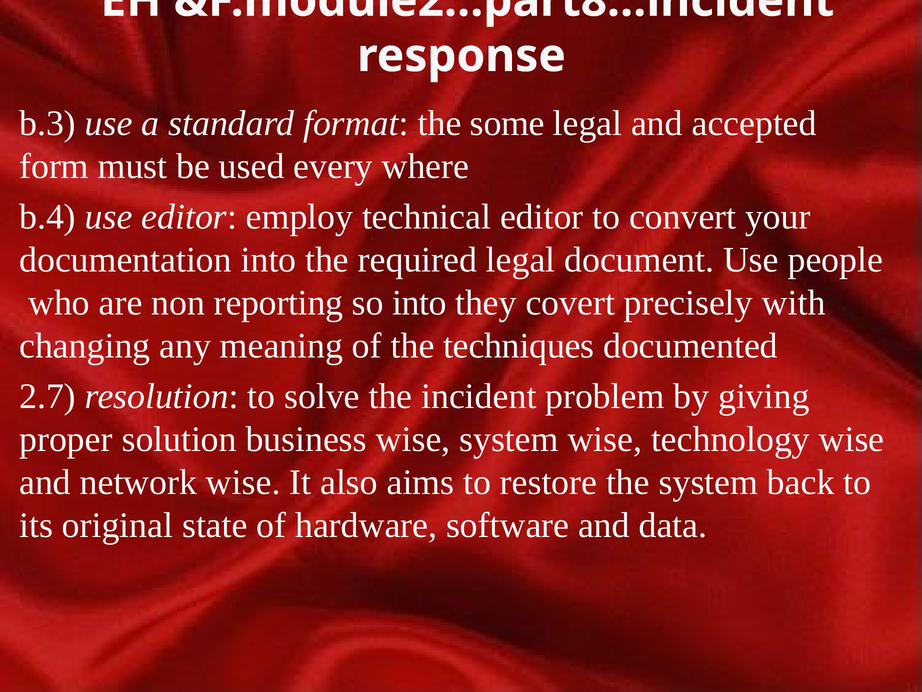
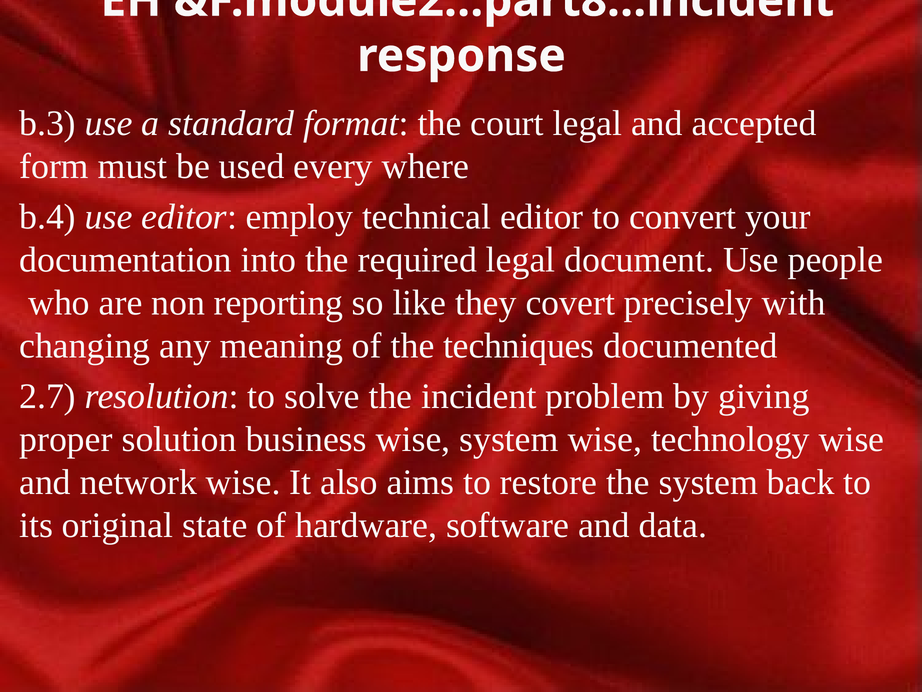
some: some -> court (507, 123)
so into: into -> like (419, 303)
